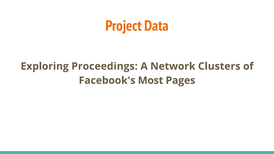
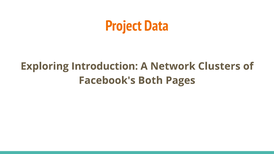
Proceedings: Proceedings -> Introduction (105, 66)
Most: Most -> Both (150, 81)
